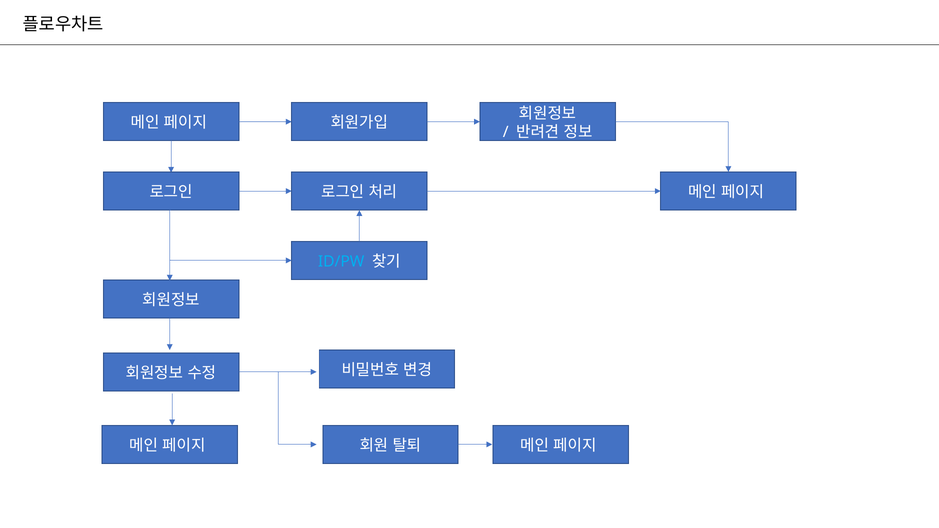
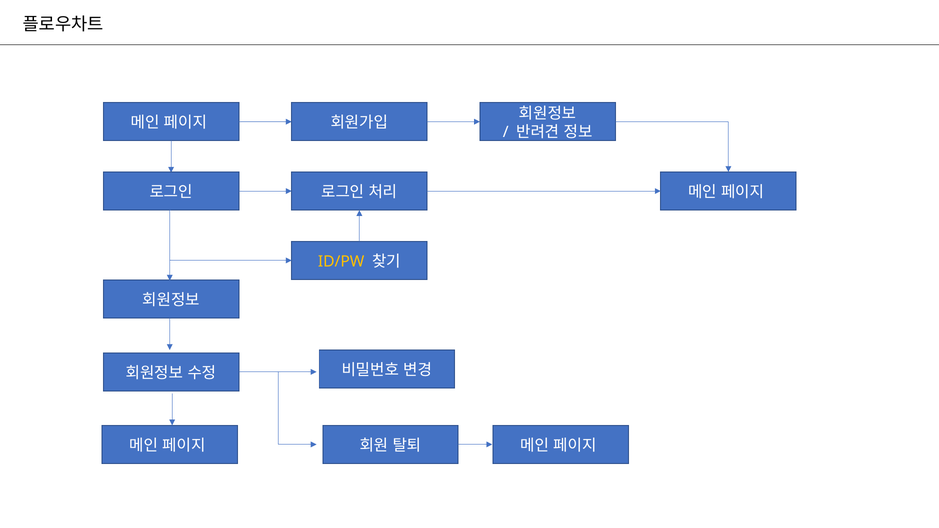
ID/PW colour: light blue -> yellow (341, 262)
